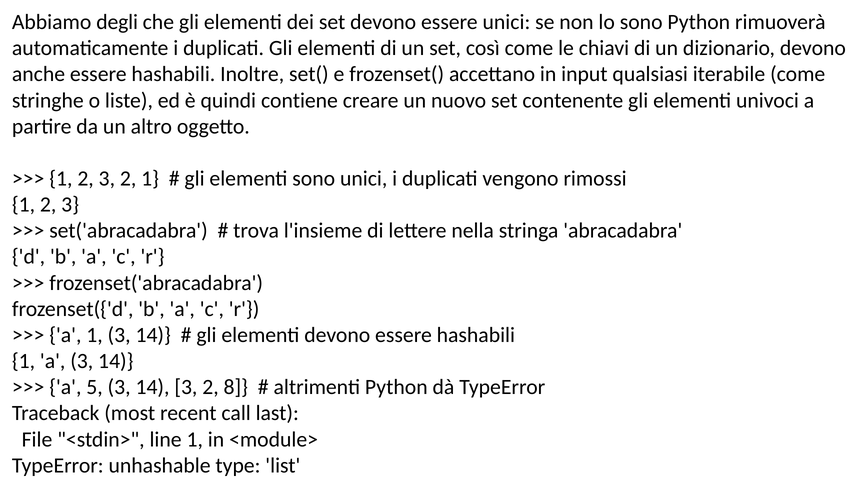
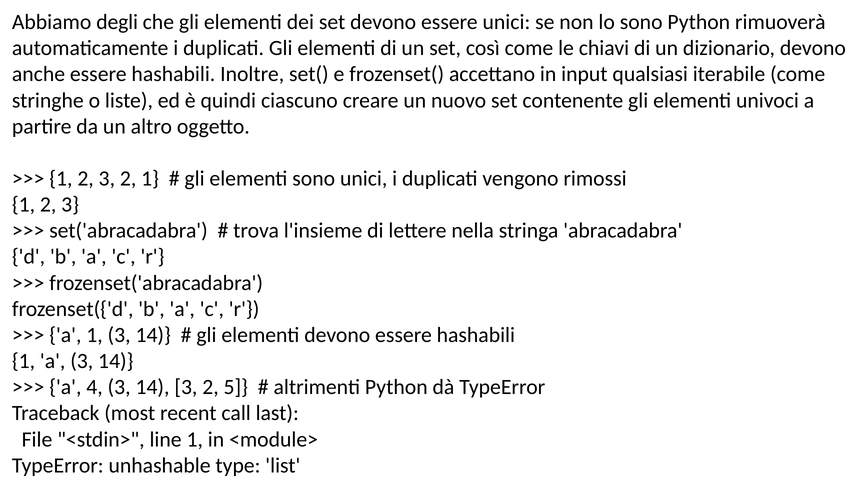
contiene: contiene -> ciascuno (299, 100)
5: 5 -> 4 (95, 387)
8: 8 -> 5 (236, 387)
